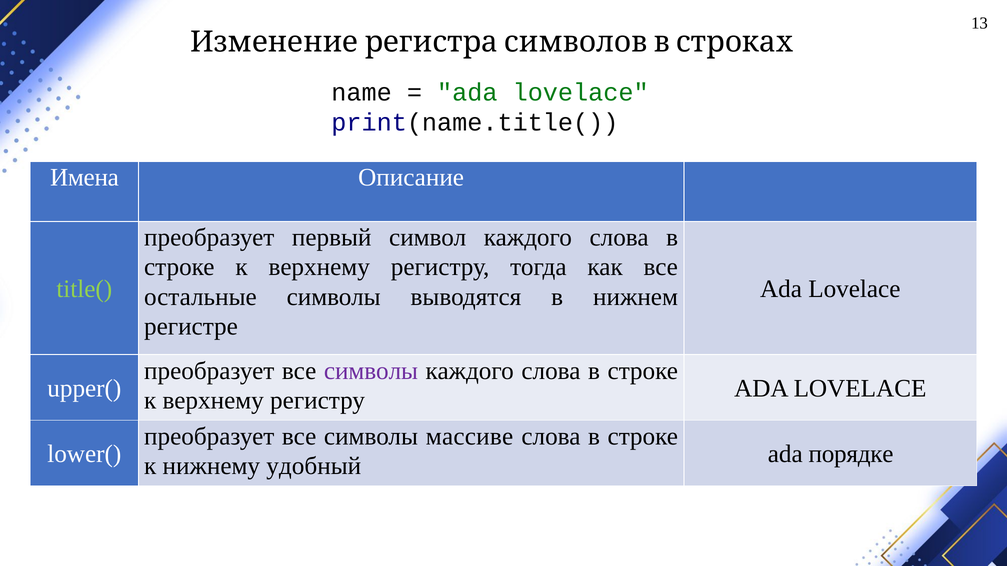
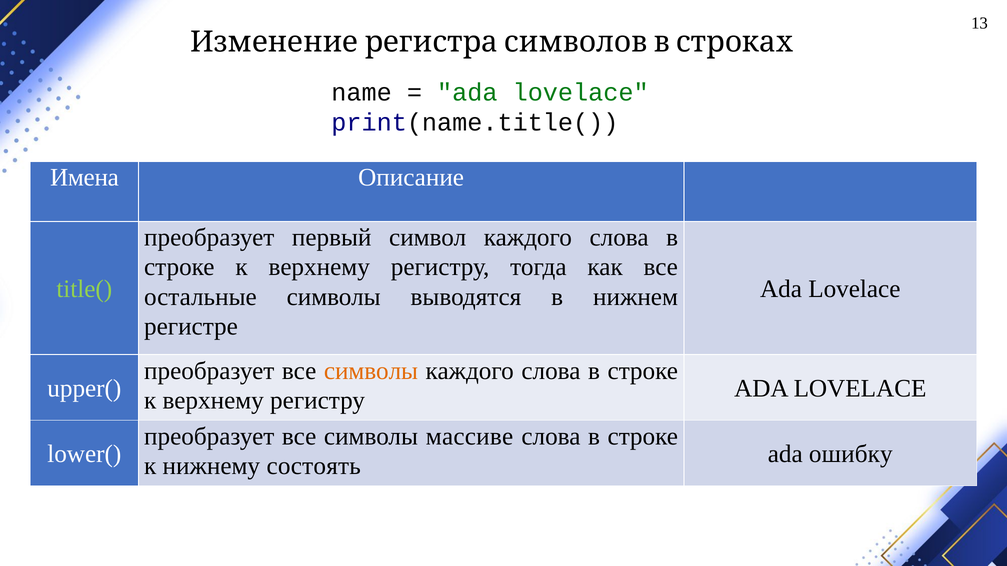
символы colour: purple -> orange (371, 371)
удобный: удобный -> состоять (314, 466)
порядке: порядке -> ошибку (851, 454)
